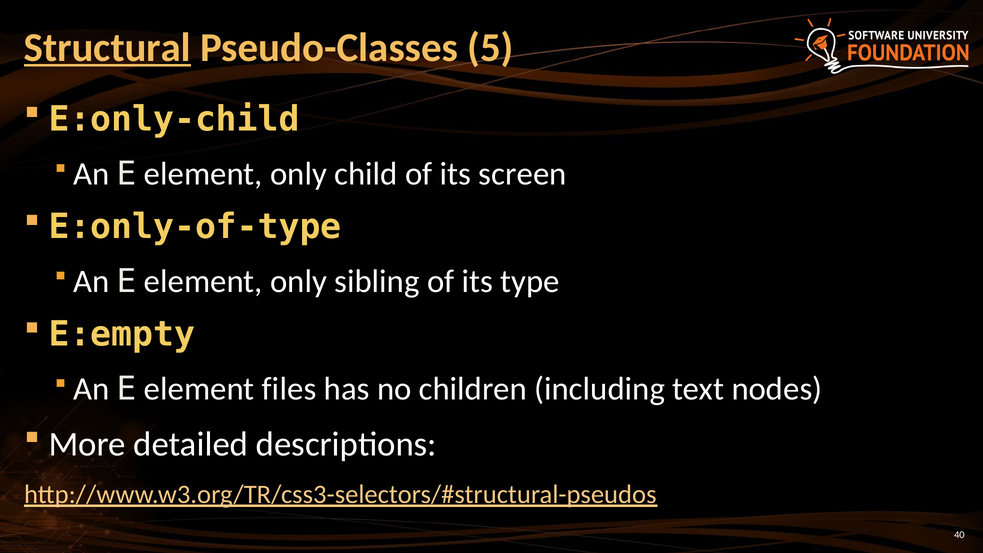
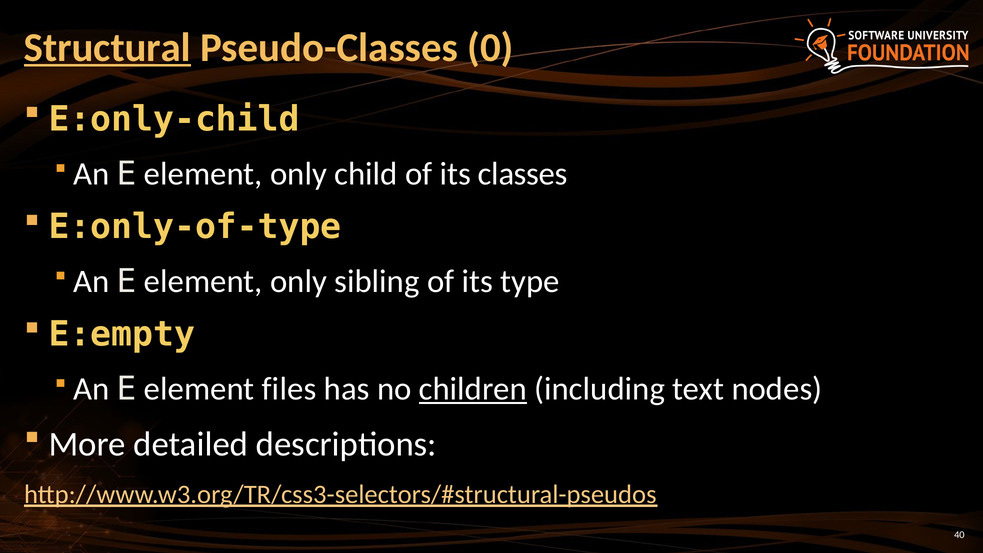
5: 5 -> 0 (490, 48)
screen: screen -> classes (523, 174)
children underline: none -> present (473, 389)
